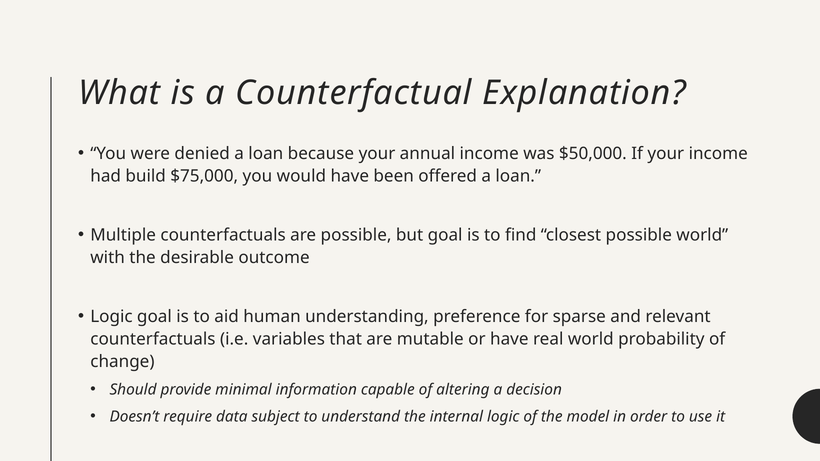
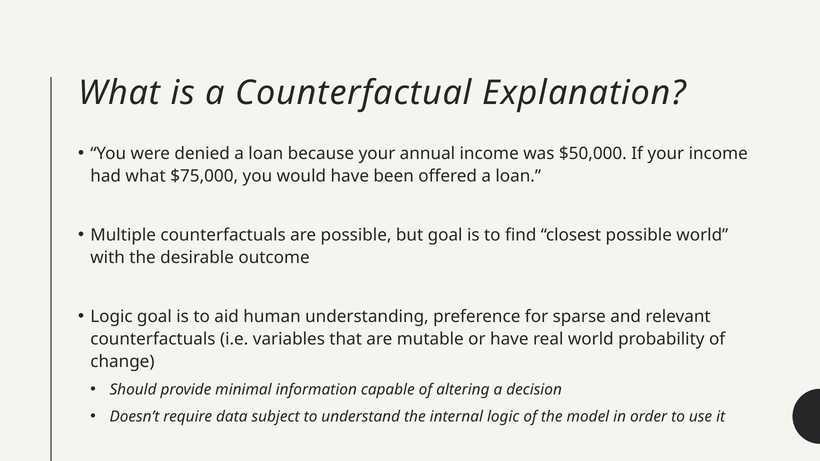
had build: build -> what (146, 176)
